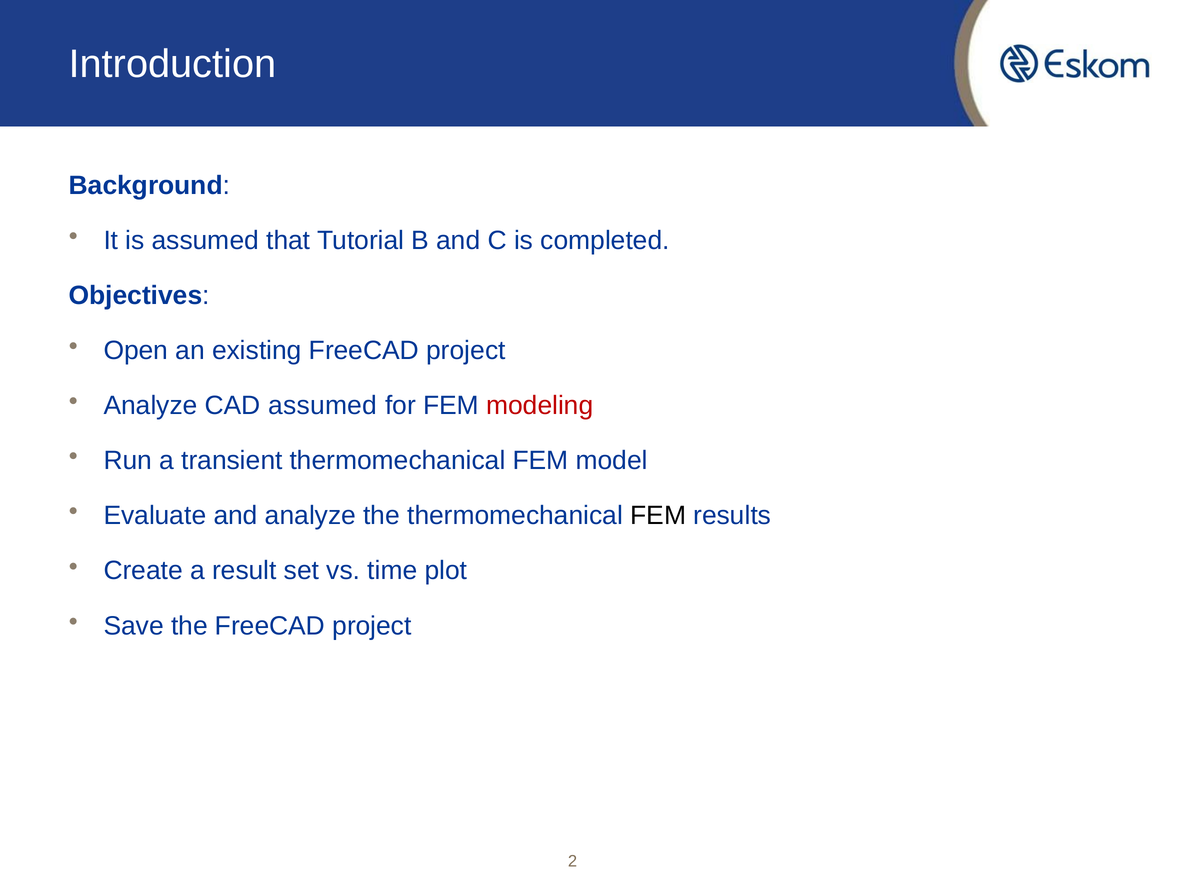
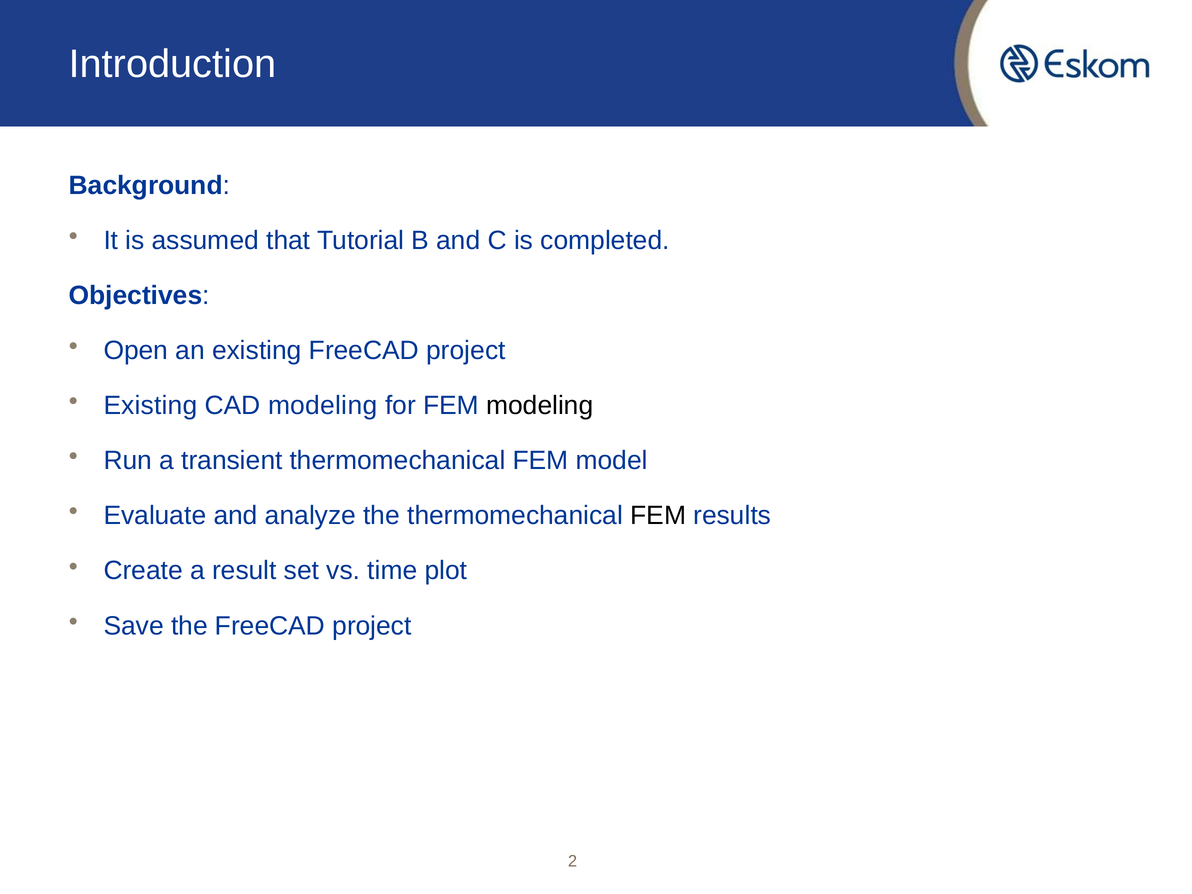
Analyze: Analyze -> Existing (150, 406)
CAD assumed: assumed -> modeling (323, 406)
modeling colour: red -> black (540, 406)
